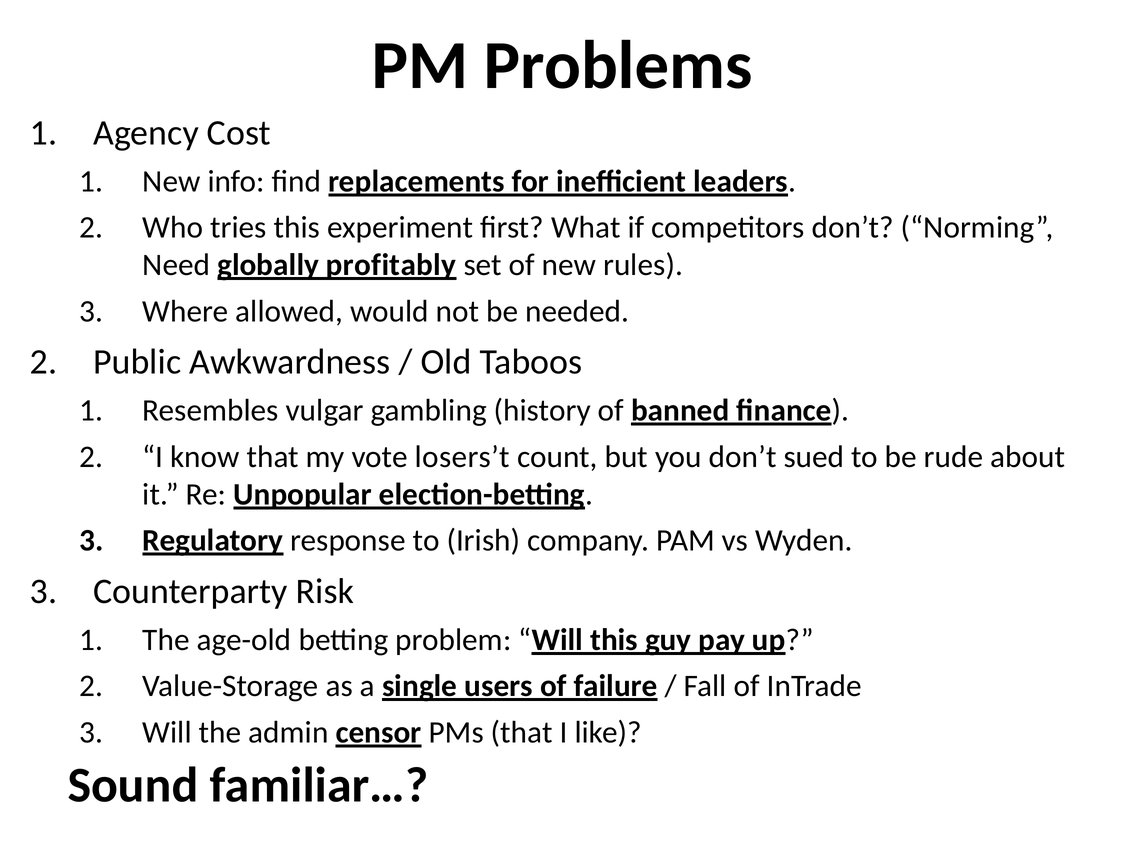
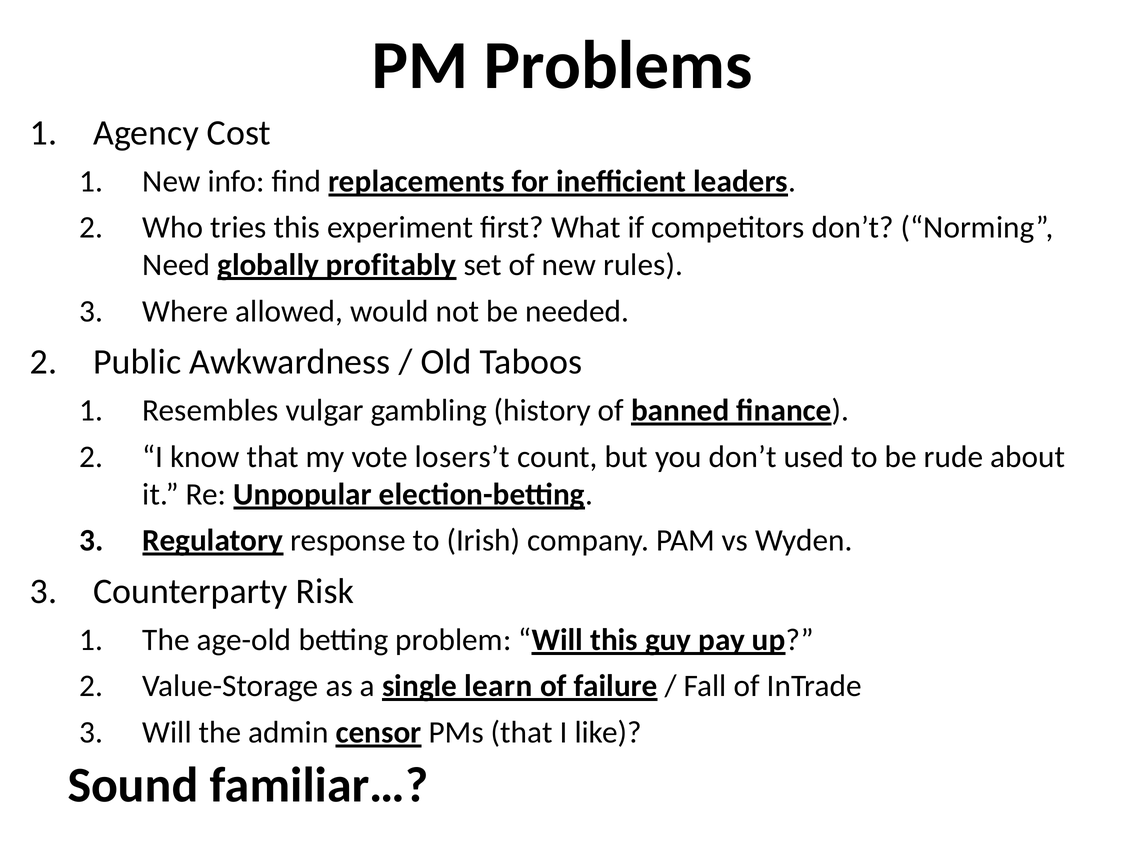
sued: sued -> used (814, 457)
users: users -> learn (498, 687)
